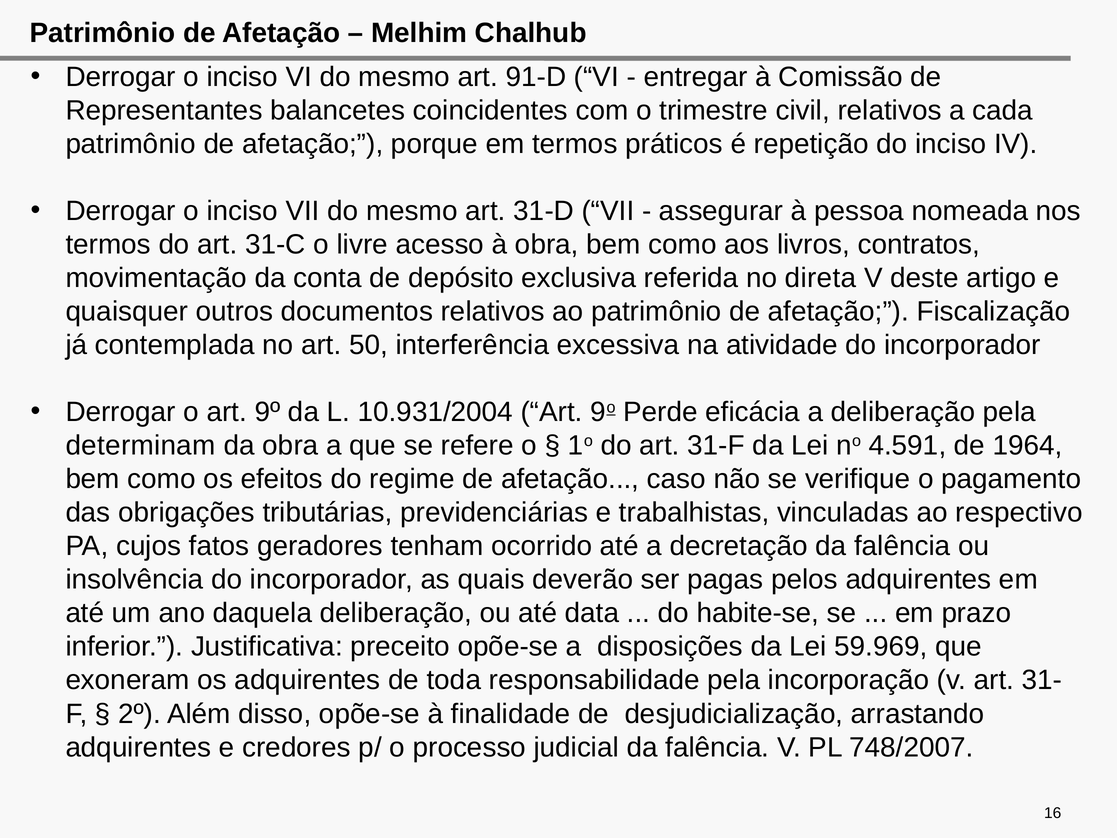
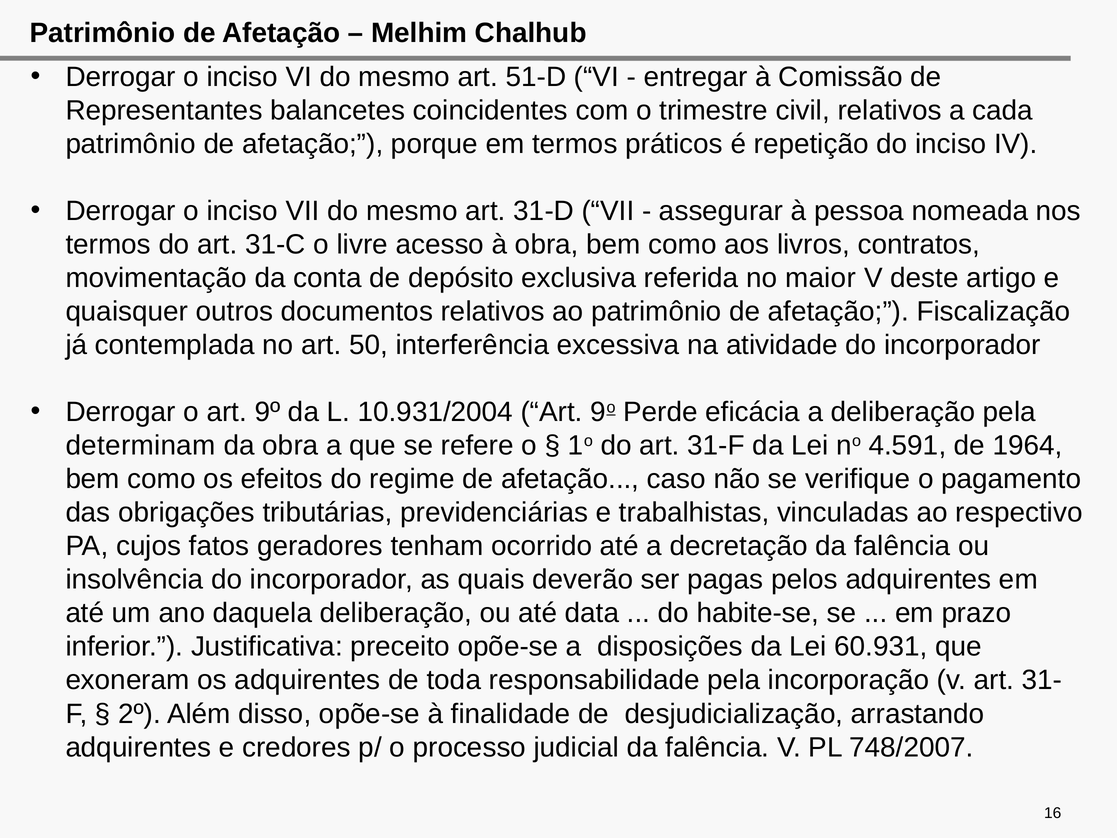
91-D: 91-D -> 51-D (536, 77)
direta: direta -> maior (820, 278)
59.969: 59.969 -> 60.931 (881, 647)
